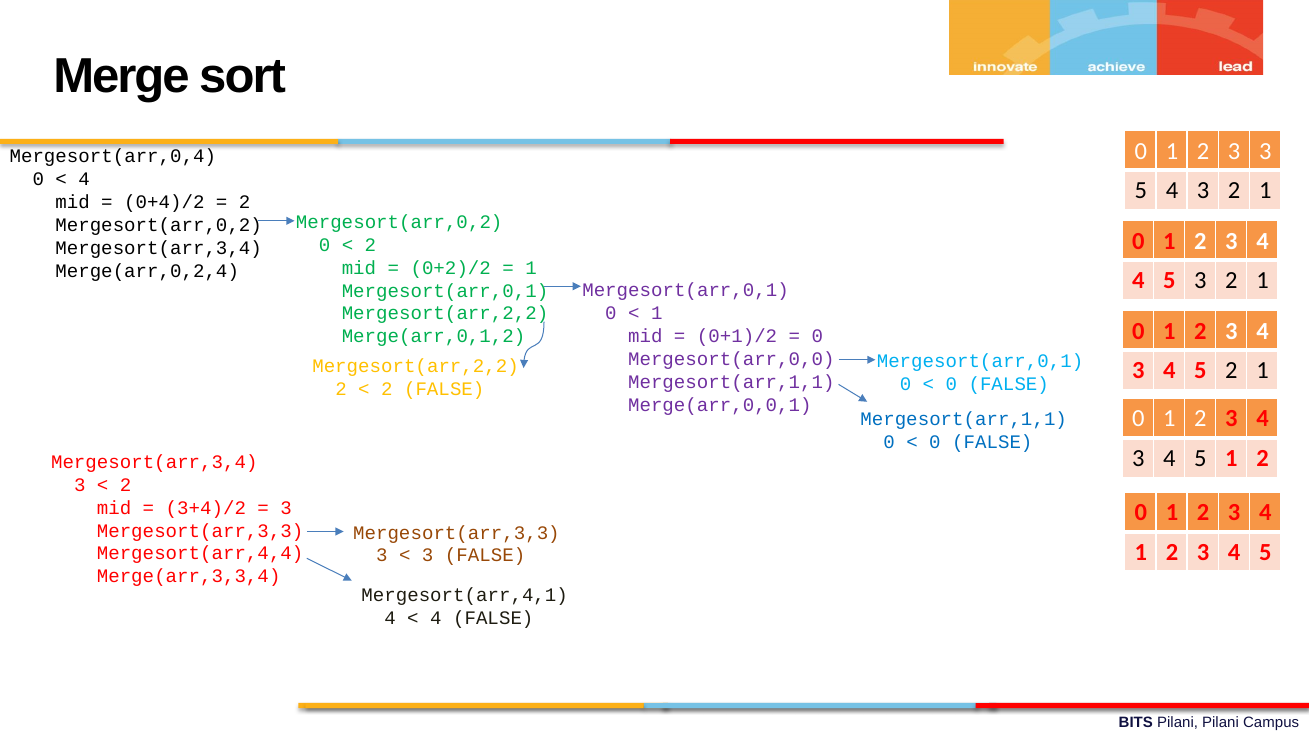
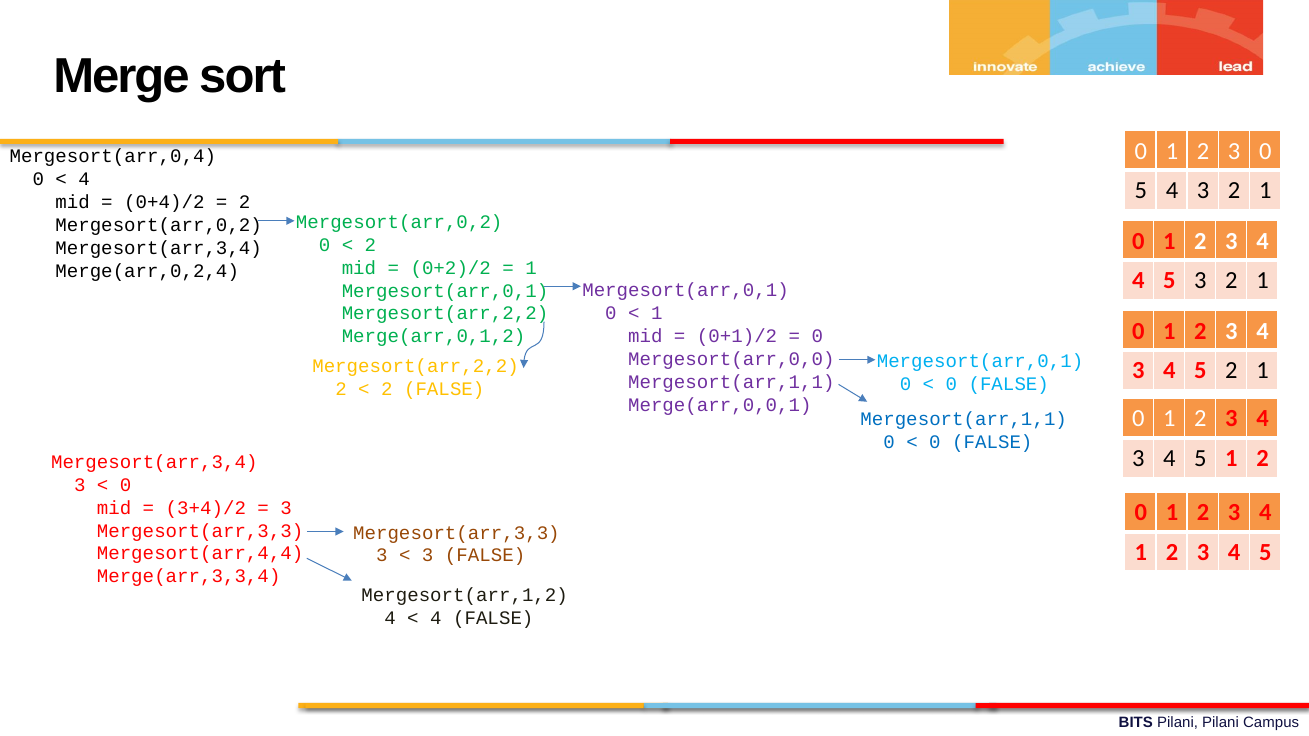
3 3: 3 -> 0 (1265, 151)
2: 2 -> 0 (126, 485)
Mergesort(arr,4,1: Mergesort(arr,4,1 -> Mergesort(arr,1,2 (465, 596)
